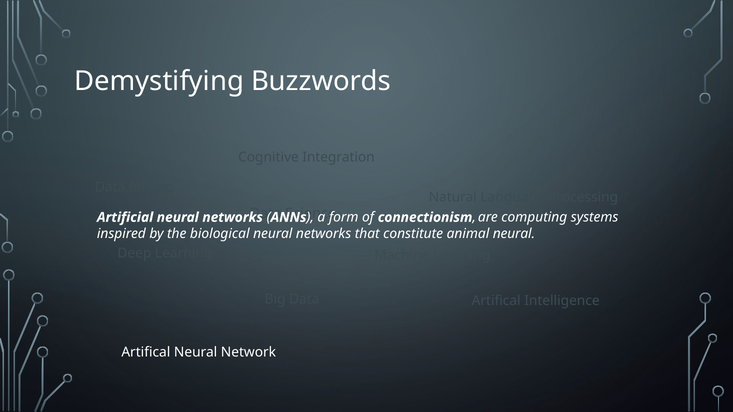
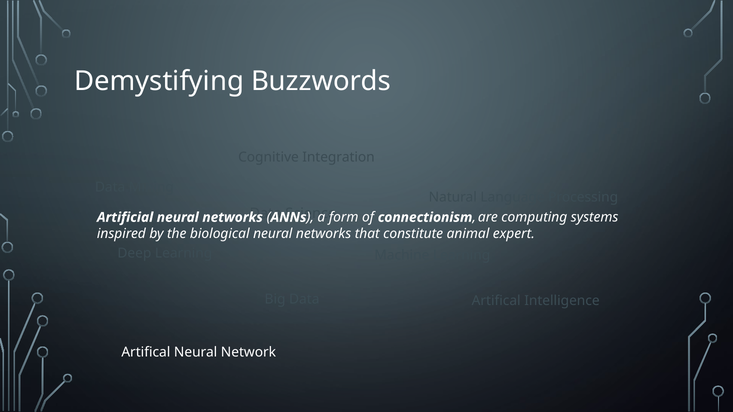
animal neural: neural -> expert (514, 234)
